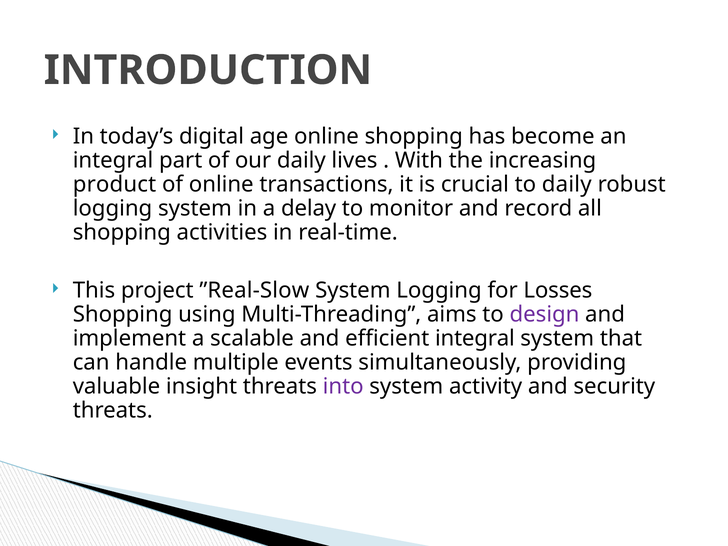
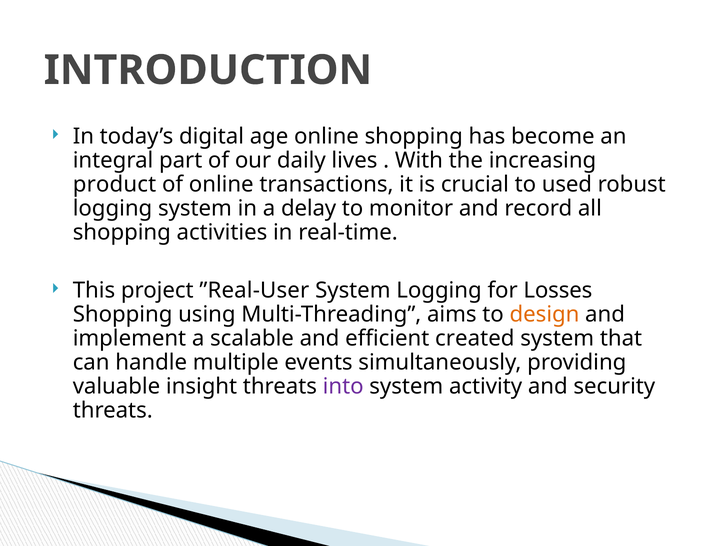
to daily: daily -> used (567, 185)
”Real-Slow: ”Real-Slow -> ”Real-User (254, 290)
design colour: purple -> orange (545, 314)
efficient integral: integral -> created (475, 339)
